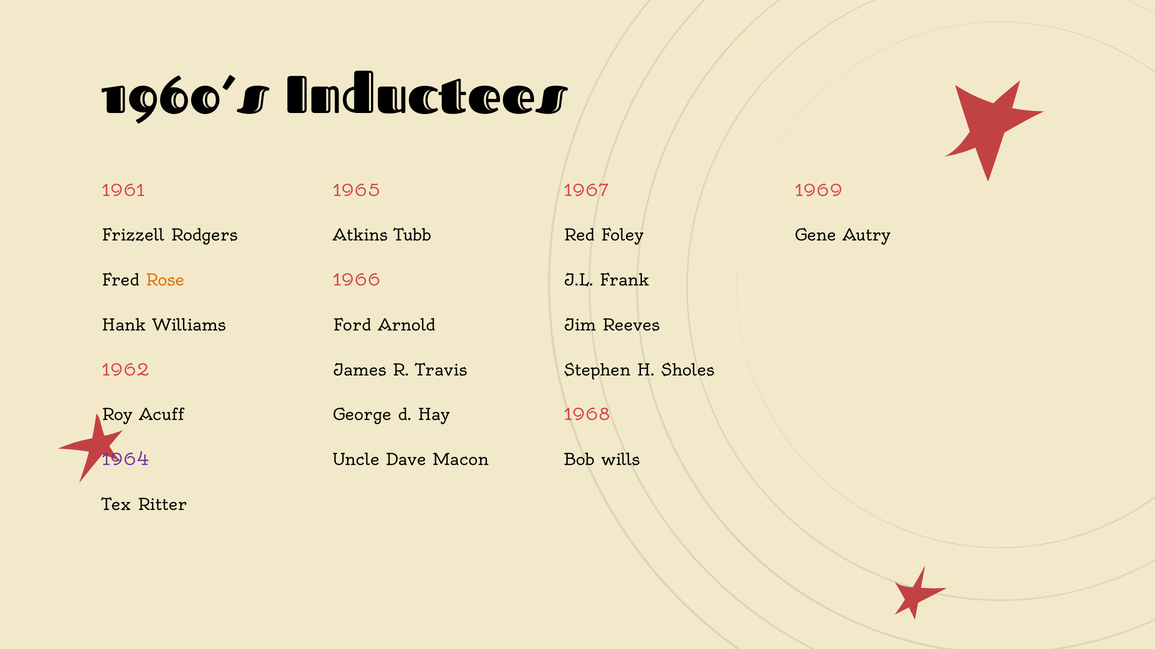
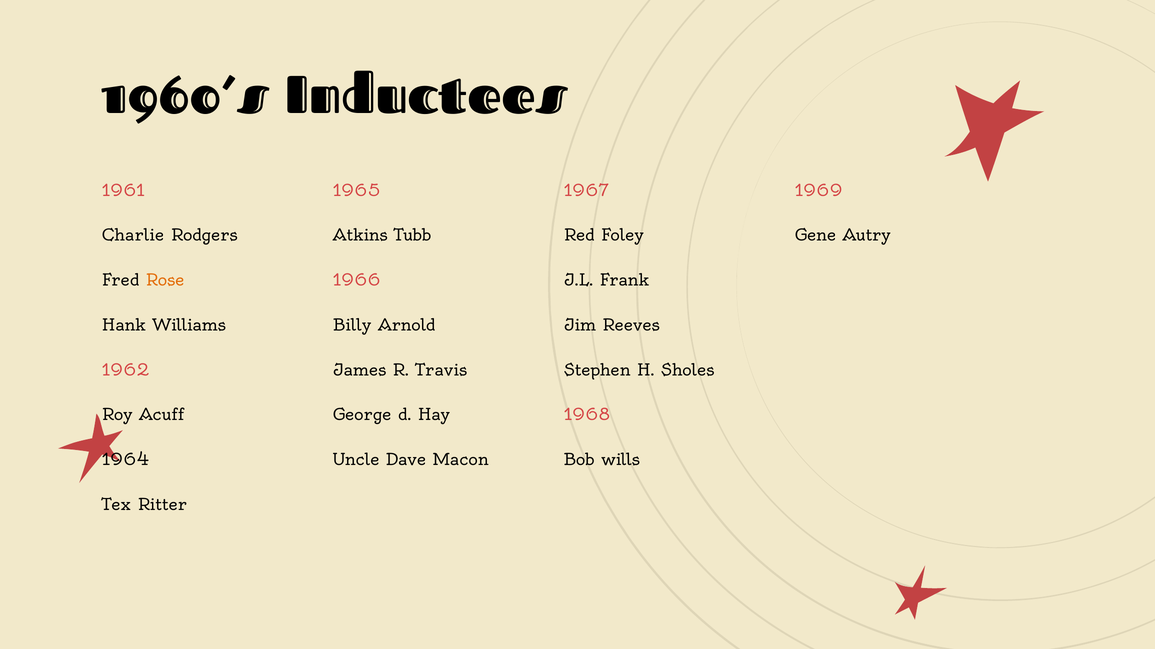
Frizzell: Frizzell -> Charlie (133, 236)
Ford: Ford -> Billy (352, 326)
1964 colour: purple -> black (126, 461)
